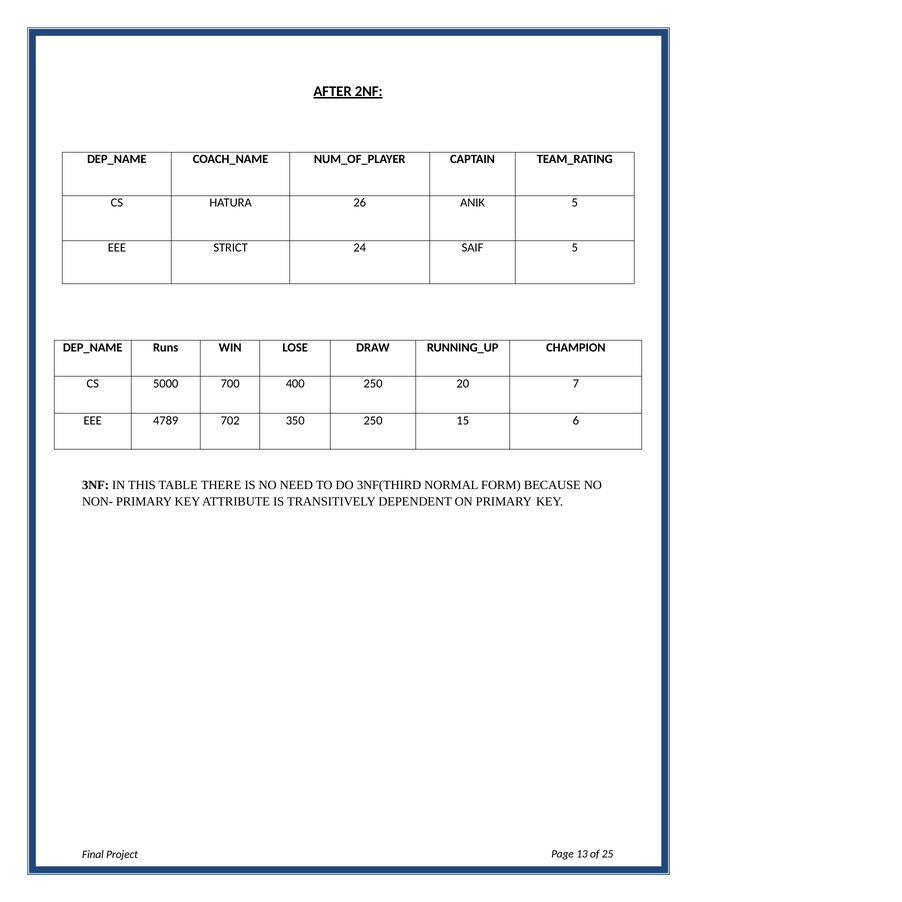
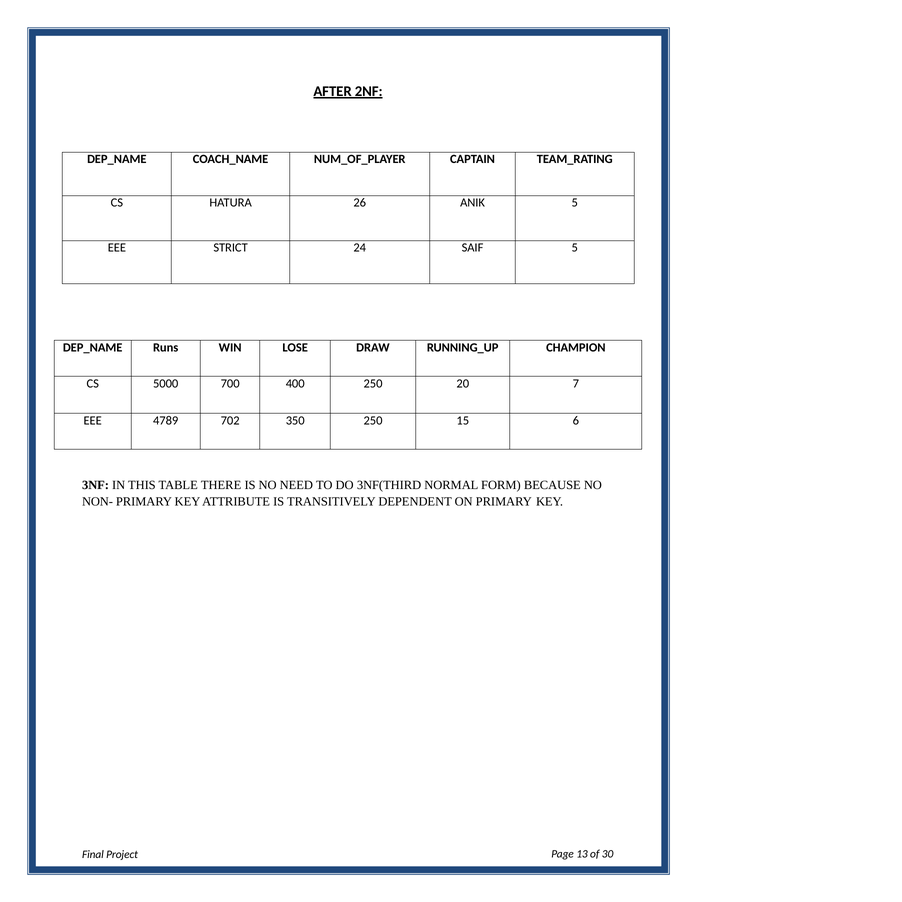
25: 25 -> 30 (608, 854)
